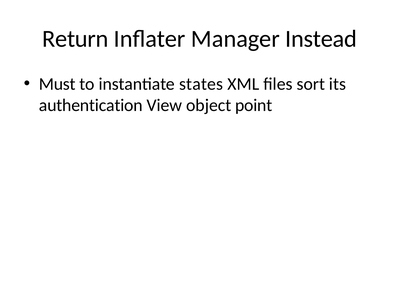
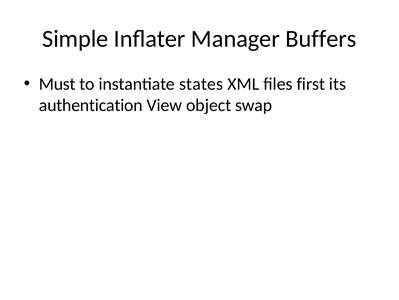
Return: Return -> Simple (75, 39)
Instead: Instead -> Buffers (321, 39)
sort: sort -> first (311, 84)
point: point -> swap (254, 105)
